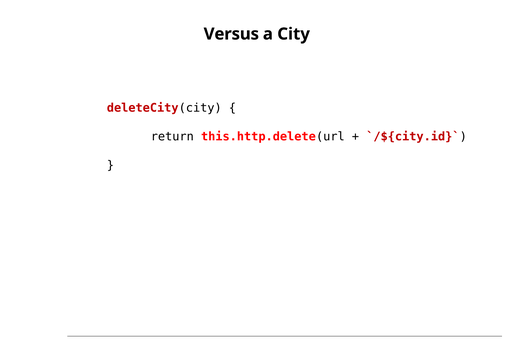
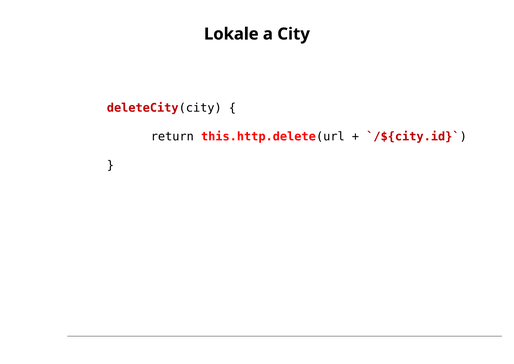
Versus: Versus -> Lokale (231, 34)
